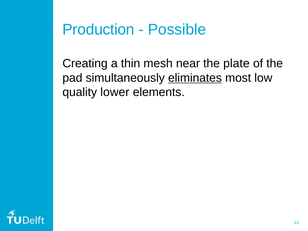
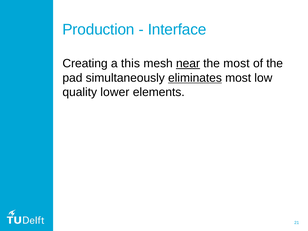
Possible: Possible -> Interface (177, 30)
thin: thin -> this (130, 63)
near underline: none -> present (188, 63)
the plate: plate -> most (236, 63)
